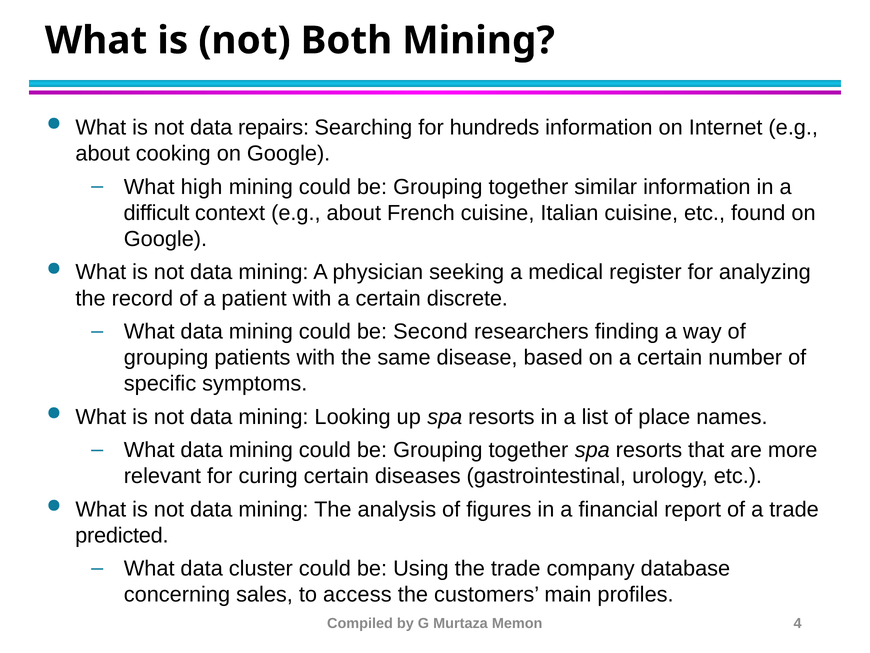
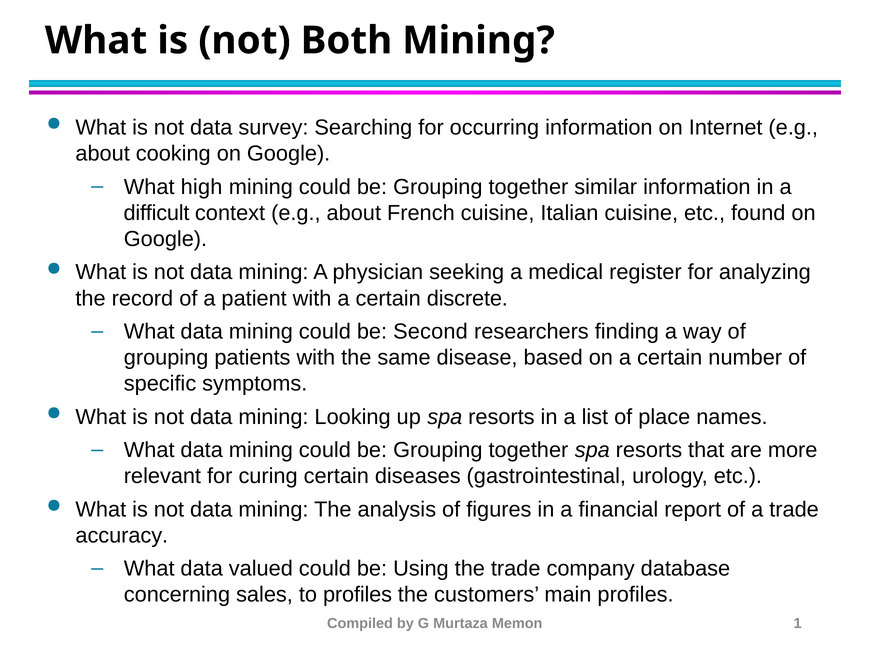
repairs: repairs -> survey (273, 128)
hundreds: hundreds -> occurring (494, 128)
predicted: predicted -> accuracy (122, 535)
cluster: cluster -> valued (261, 568)
to access: access -> profiles (358, 594)
4: 4 -> 1 (798, 623)
